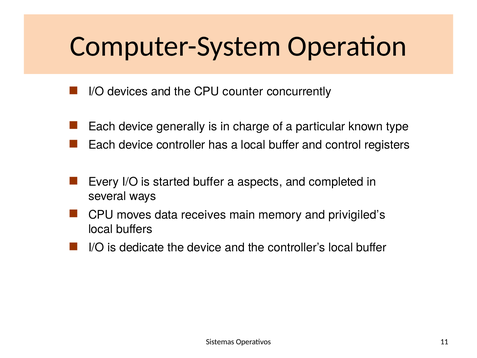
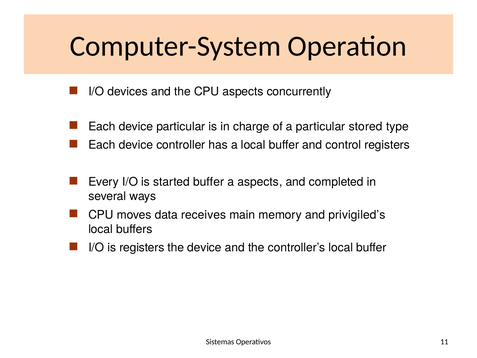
CPU counter: counter -> aspects (243, 92)
device generally: generally -> particular (181, 126)
known: known -> stored (366, 126)
is dedicate: dedicate -> registers (142, 247)
